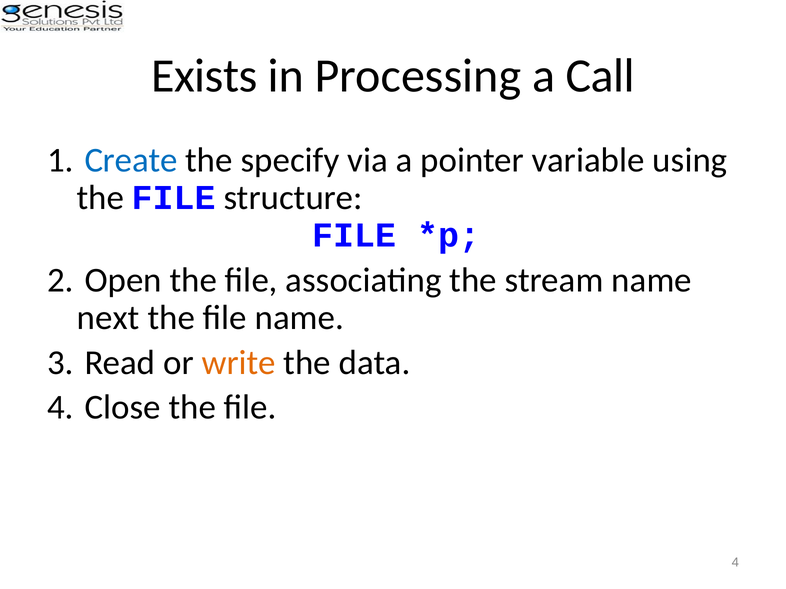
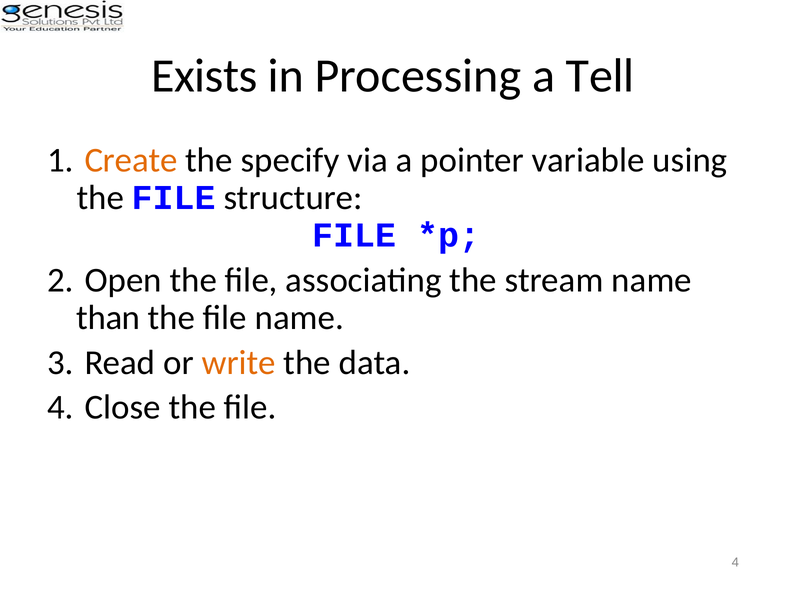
Call: Call -> Tell (600, 76)
Create colour: blue -> orange (131, 160)
next: next -> than (108, 318)
